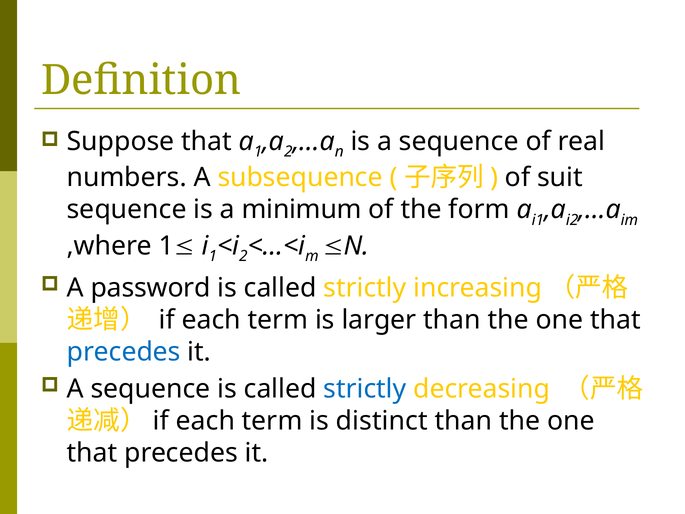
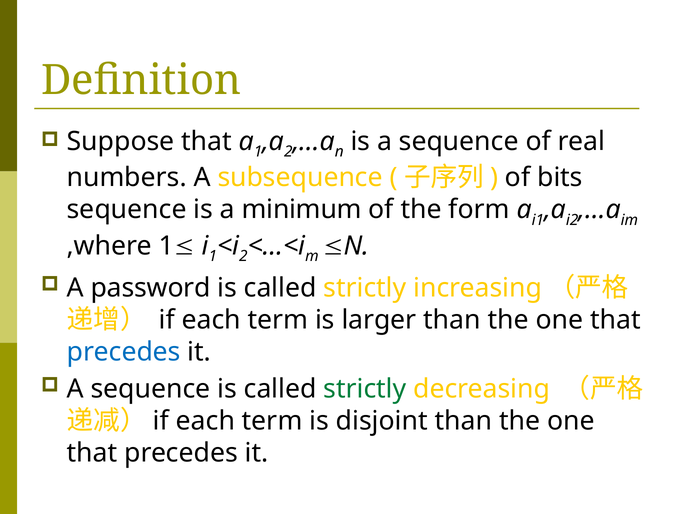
suit: suit -> bits (560, 178)
strictly colour: blue -> green (365, 389)
distinct: distinct -> disjoint (382, 421)
